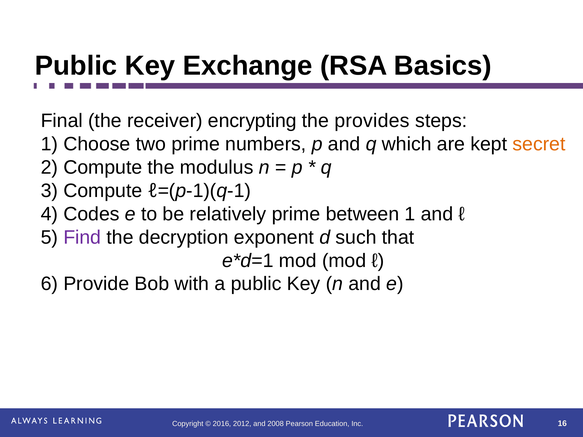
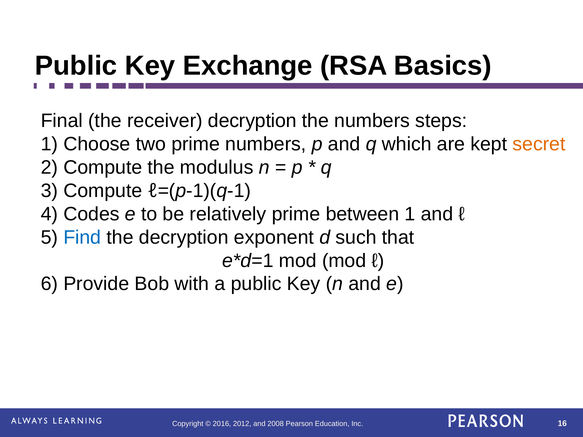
receiver encrypting: encrypting -> decryption (252, 121)
the provides: provides -> numbers (372, 121)
Find colour: purple -> blue (82, 237)
